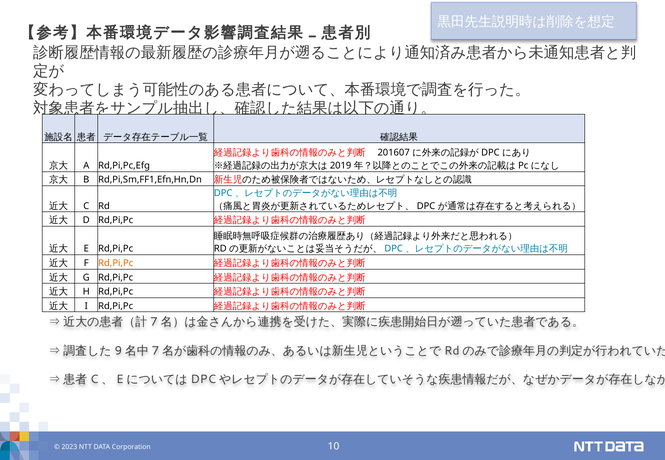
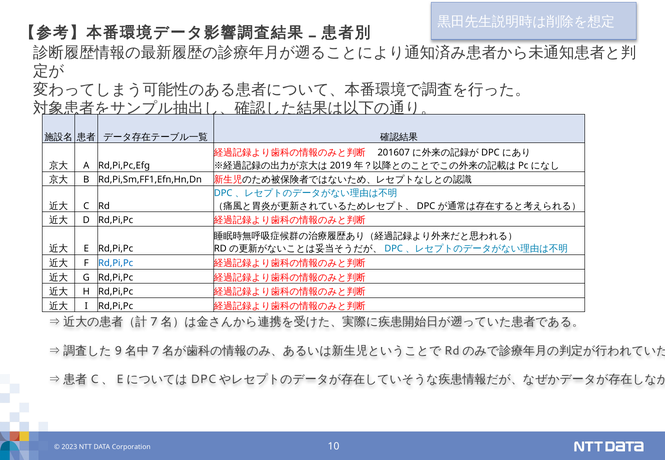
Rd,Pi,Pc colour: orange -> blue (116, 263)
